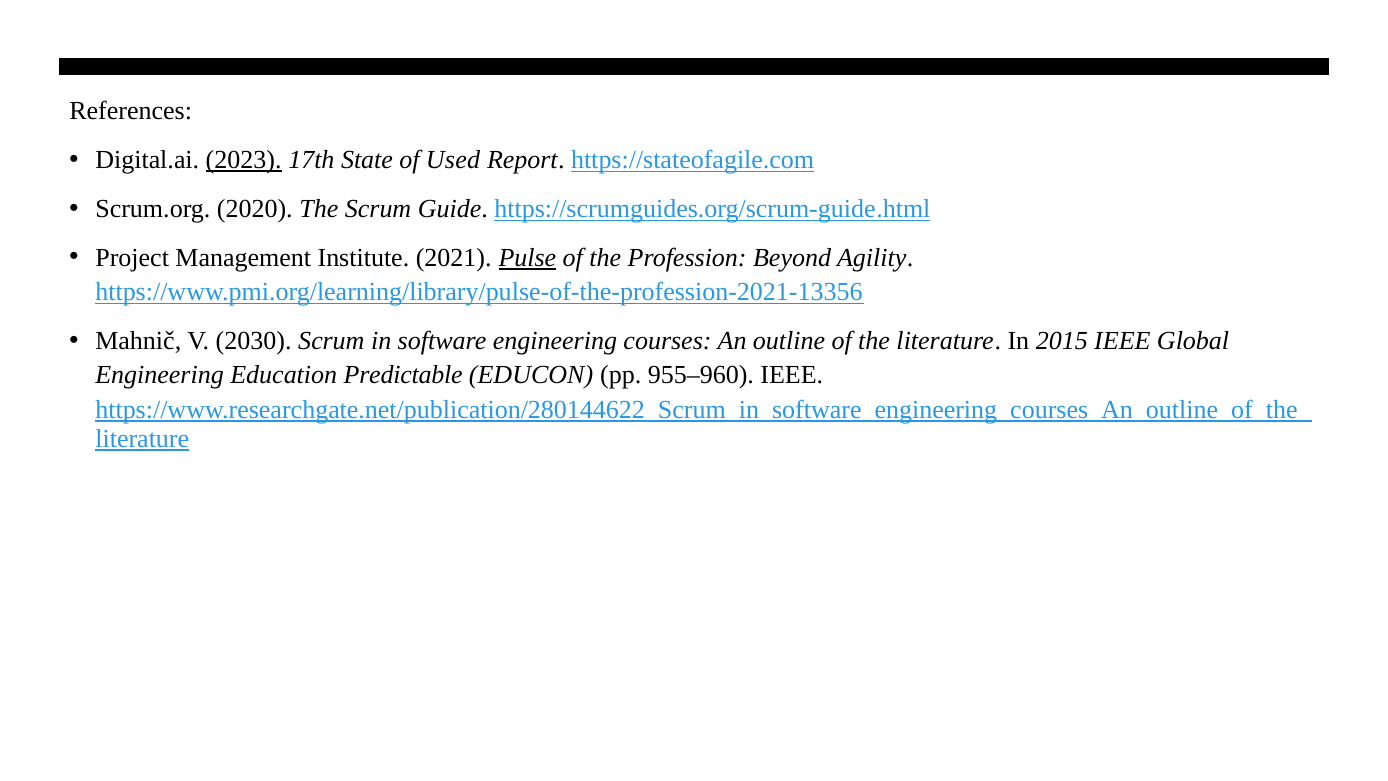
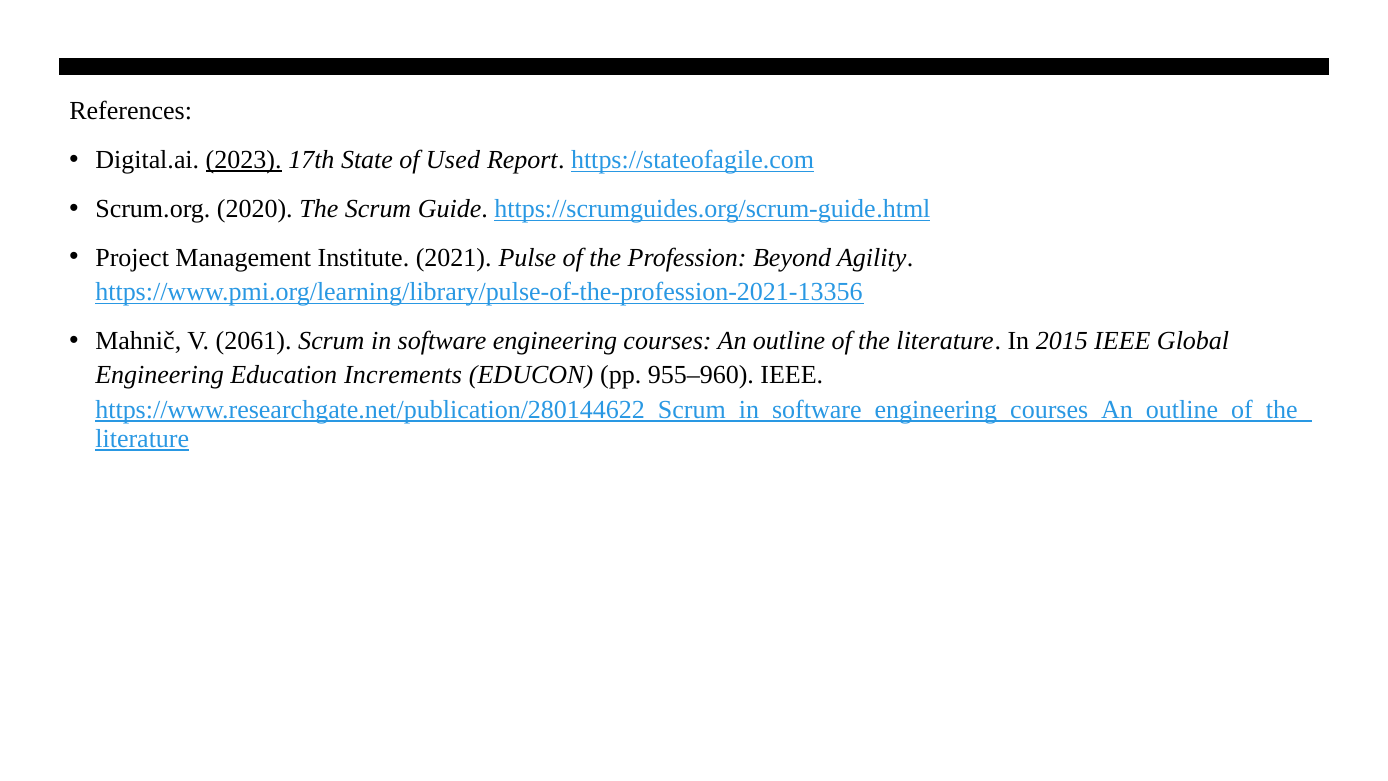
Pulse underline: present -> none (527, 258)
2030: 2030 -> 2061 (254, 341)
Predictable: Predictable -> Increments (403, 375)
